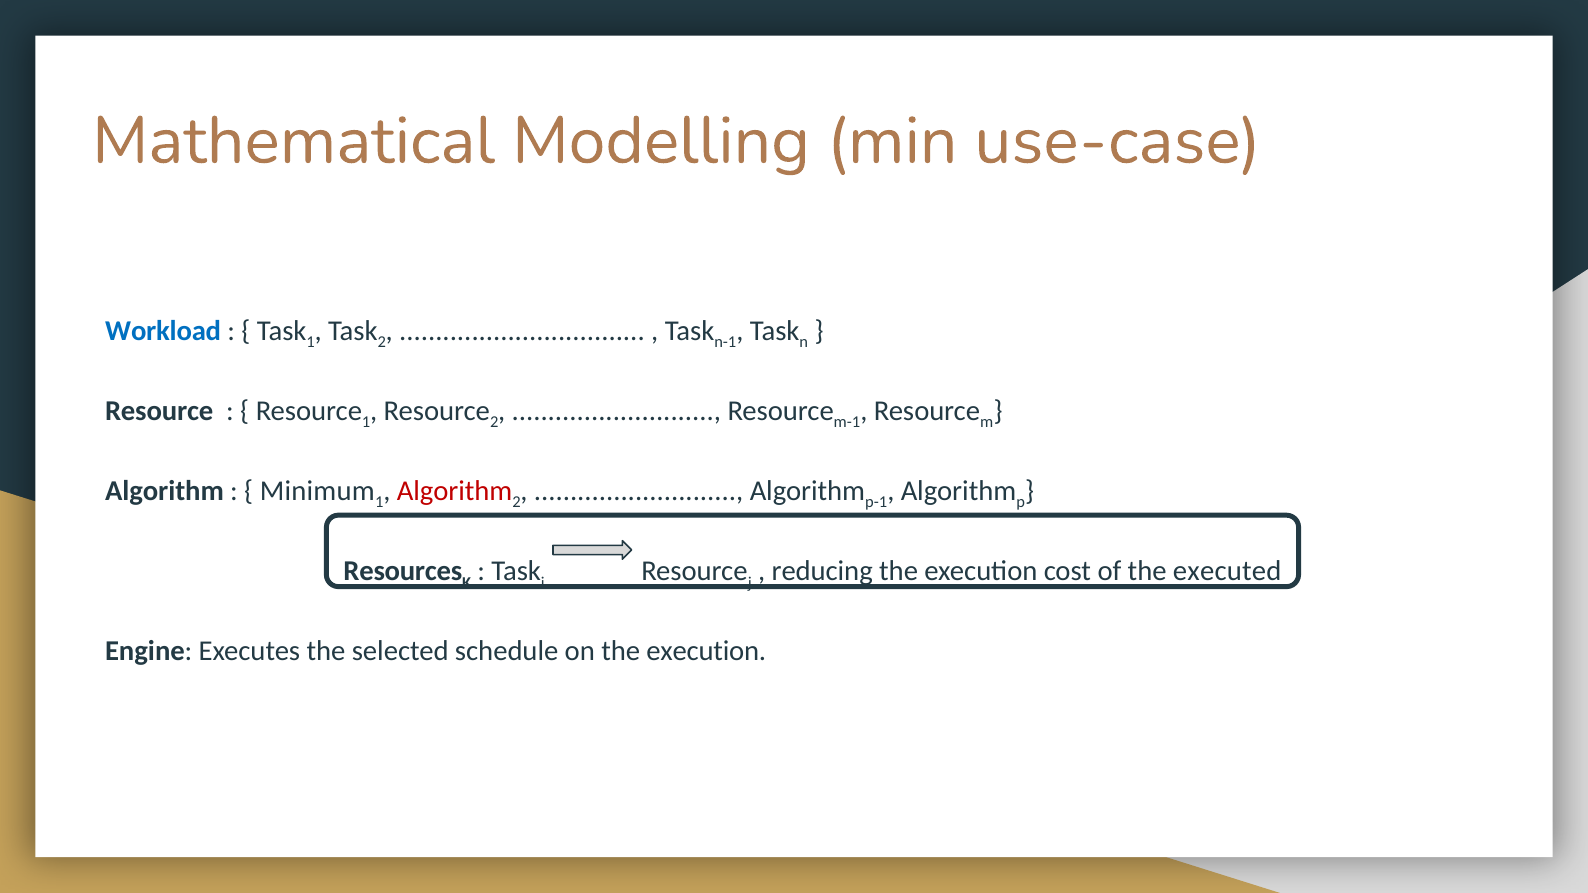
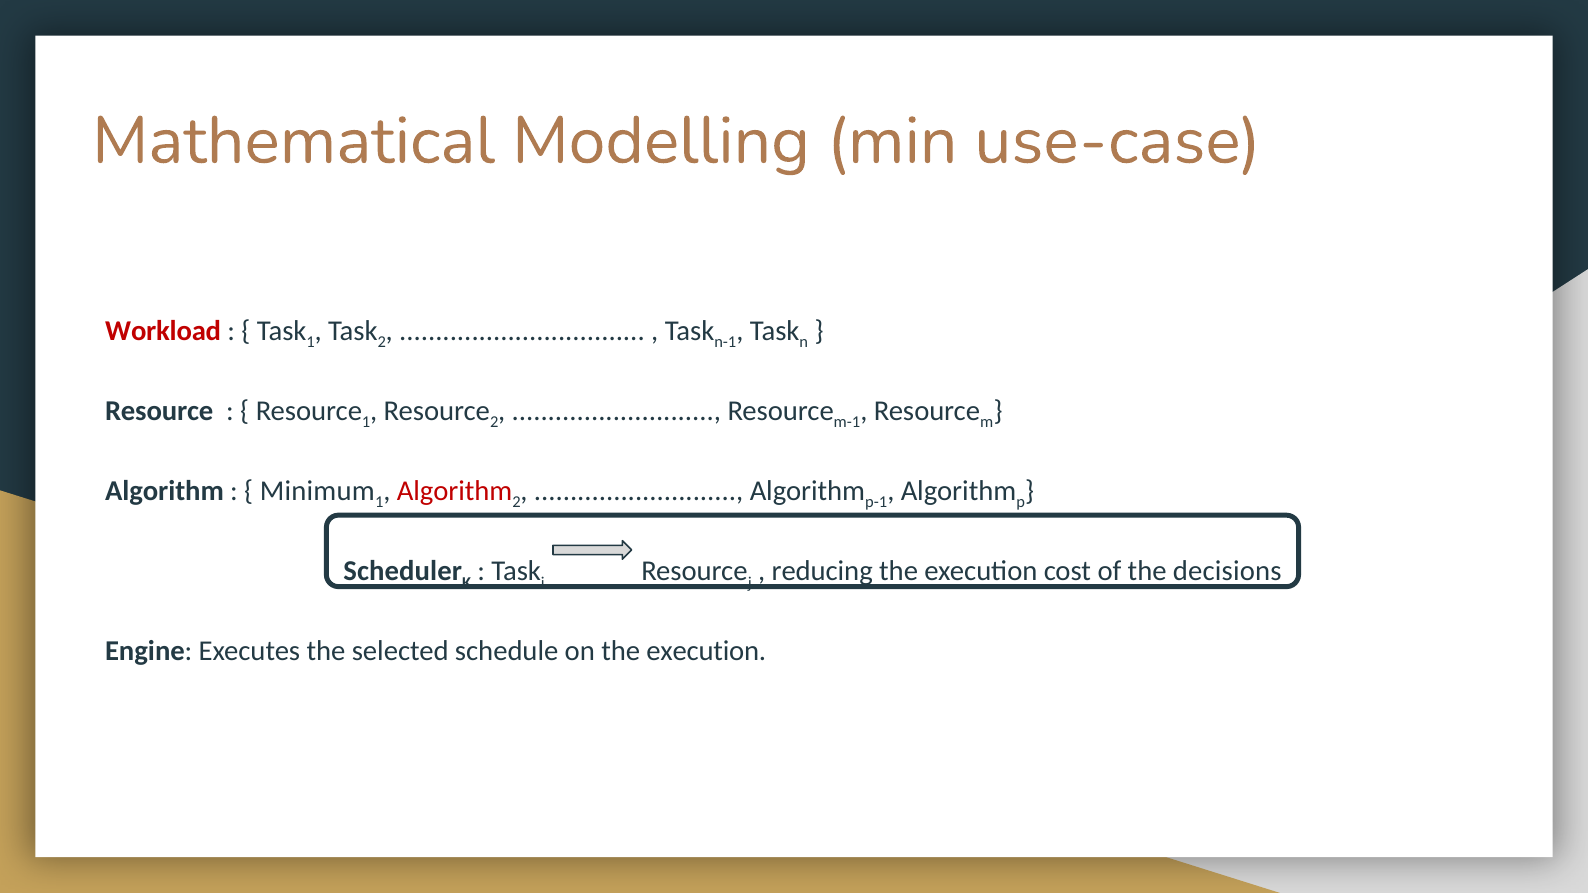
Workload colour: blue -> red (163, 331)
Resources: Resources -> Scheduler (403, 572)
executed: executed -> decisions (1227, 572)
